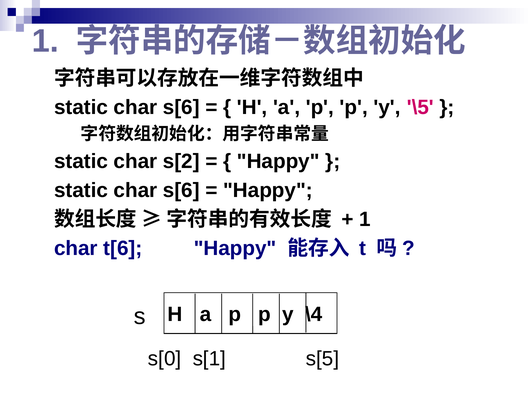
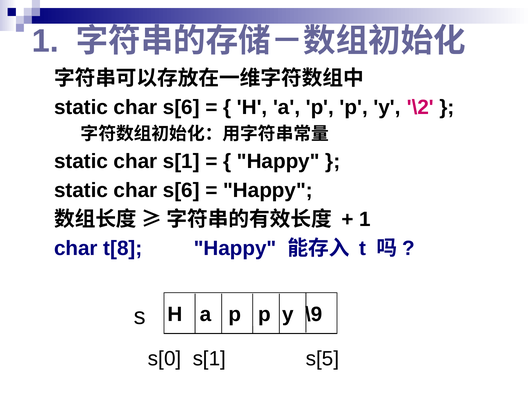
\5: \5 -> \2 (420, 107)
char s[2: s[2 -> s[1 (181, 161)
t[6: t[6 -> t[8 (123, 248)
\4: \4 -> \9 (314, 314)
